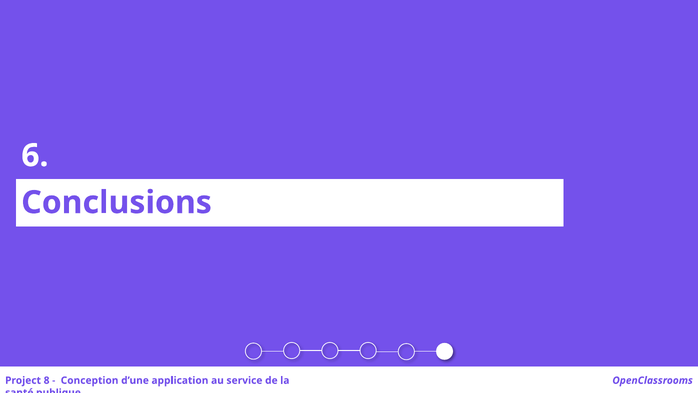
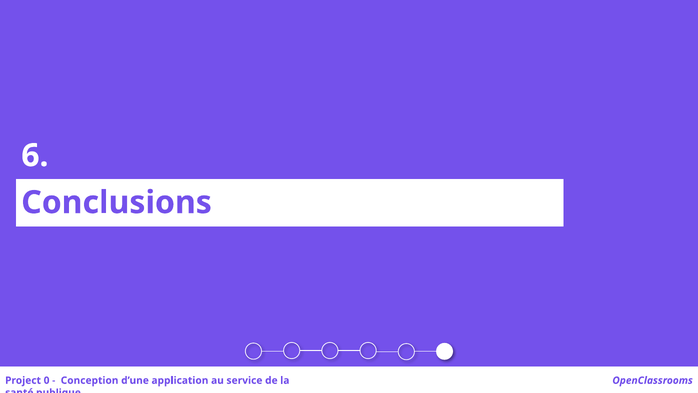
8: 8 -> 0 (47, 380)
